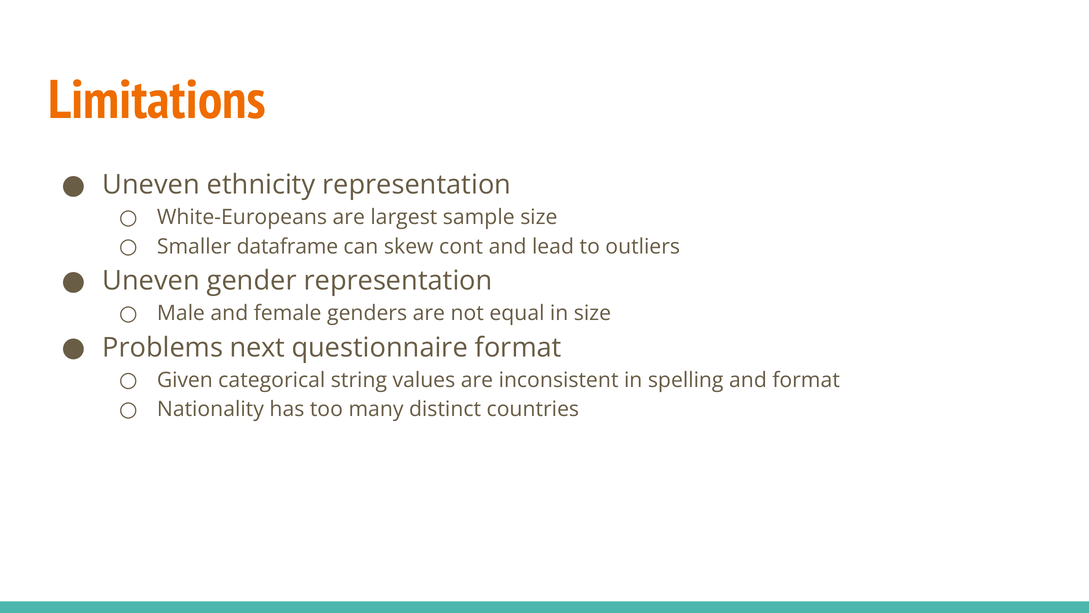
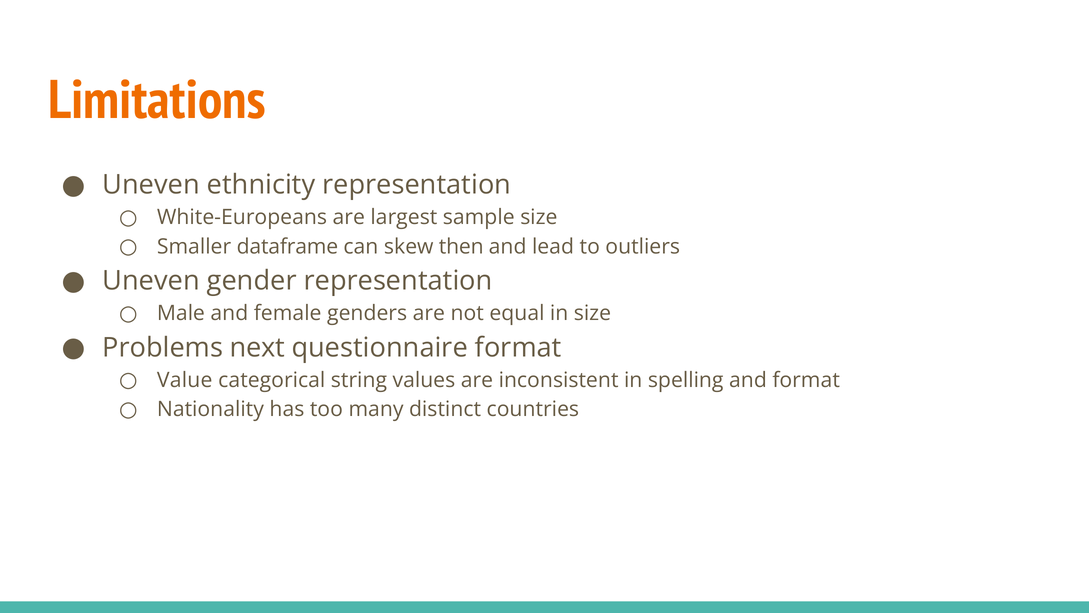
cont: cont -> then (461, 246)
Given: Given -> Value (185, 380)
